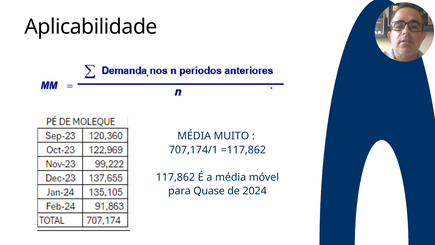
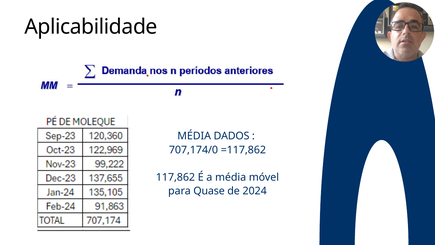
MUITO: MUITO -> DADOS (232, 136)
707,174/1: 707,174/1 -> 707,174/0 (193, 150)
